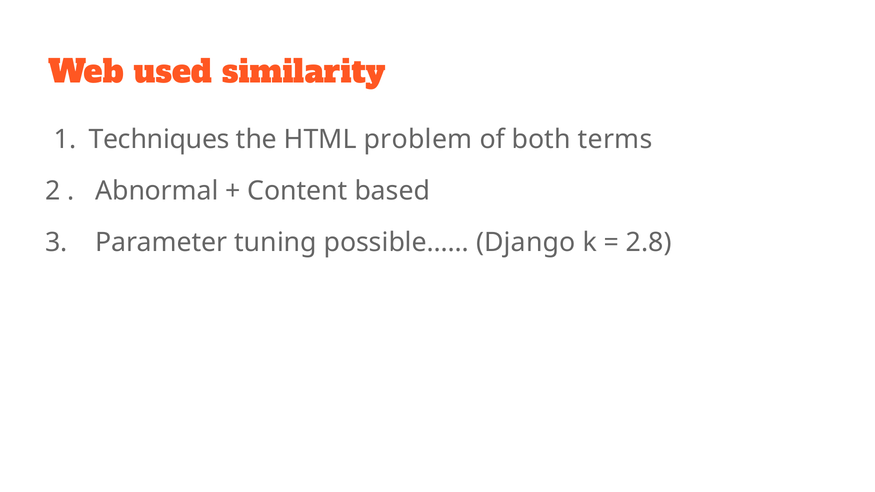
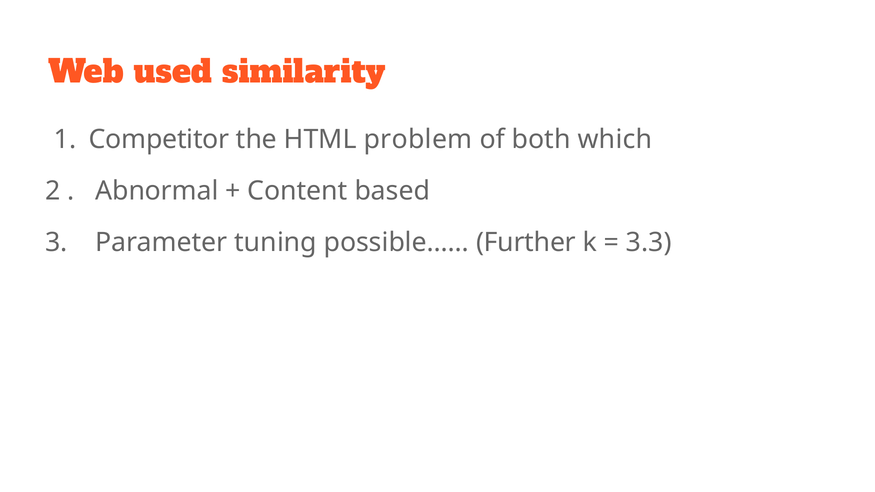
Techniques: Techniques -> Competitor (159, 140)
terms: terms -> which (615, 140)
Django: Django -> Further (526, 242)
2.8: 2.8 -> 3.3 (649, 242)
